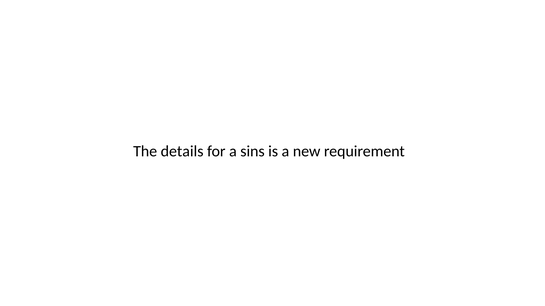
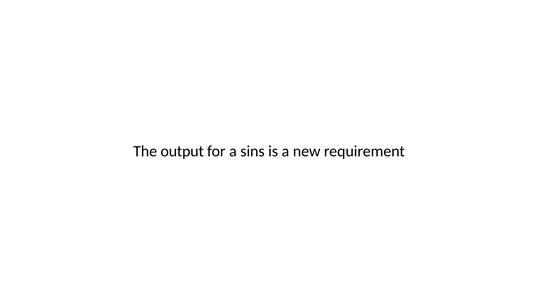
details: details -> output (182, 152)
